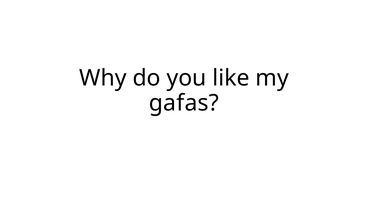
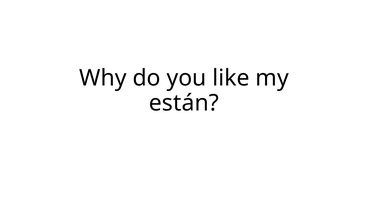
gafas: gafas -> están (184, 103)
